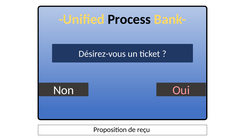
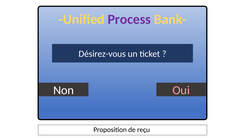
Process colour: black -> purple (129, 19)
